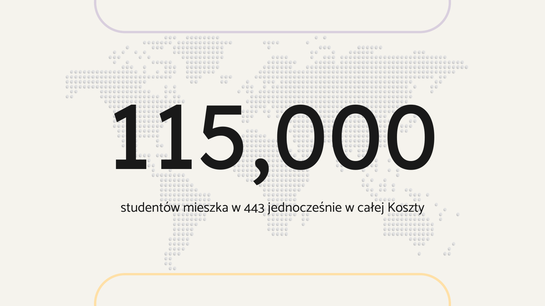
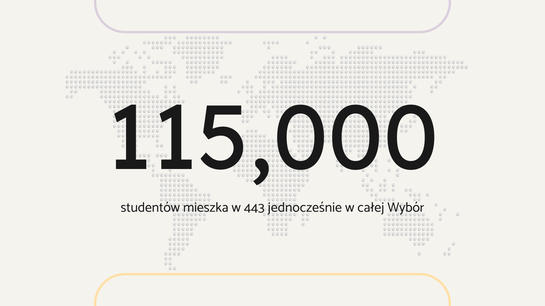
Koszty: Koszty -> Wybór (406, 208)
